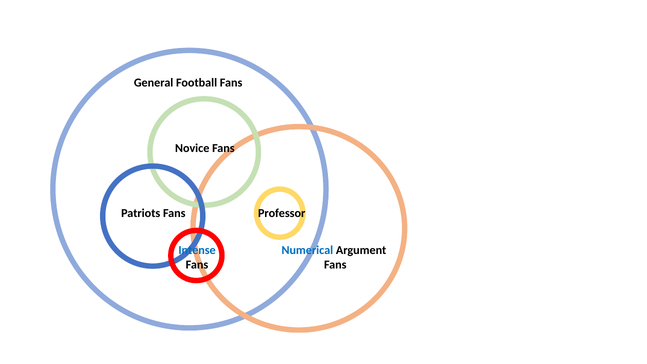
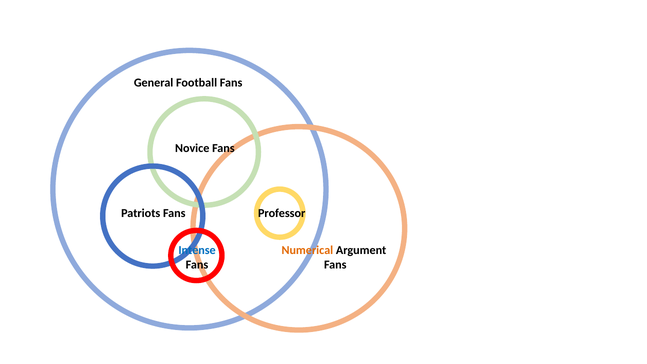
Numerical colour: blue -> orange (307, 250)
